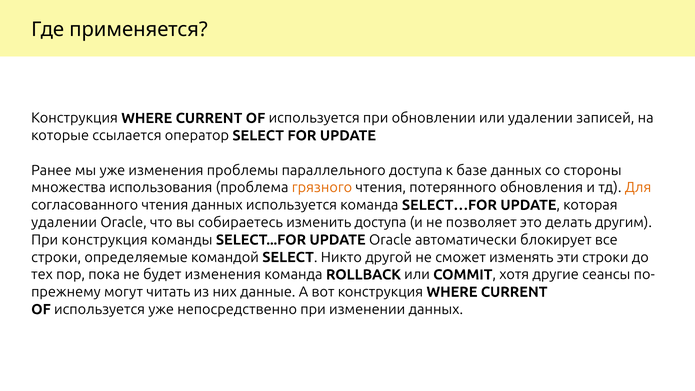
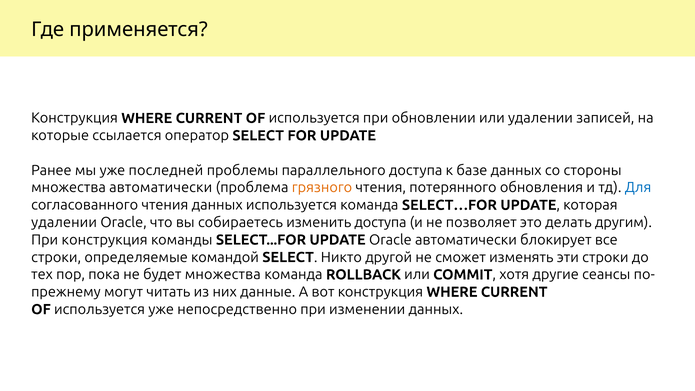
уже изменения: изменения -> последней (166, 170)
множества использования: использования -> автоматически (161, 188)
Для colour: orange -> blue (638, 188)
будет изменения: изменения -> множества (223, 275)
